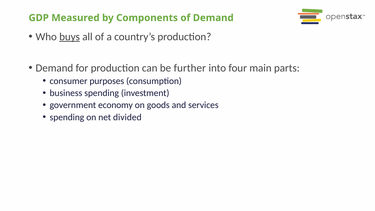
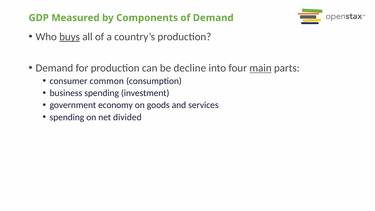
further: further -> decline (190, 68)
main underline: none -> present (260, 68)
purposes: purposes -> common (107, 81)
